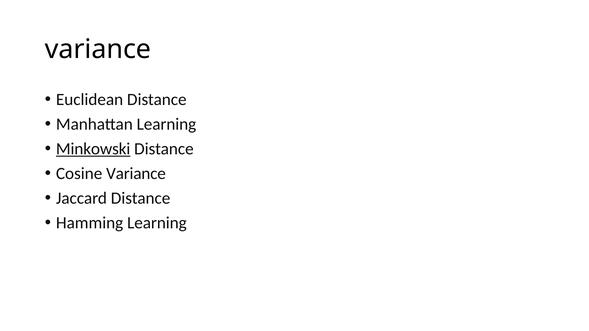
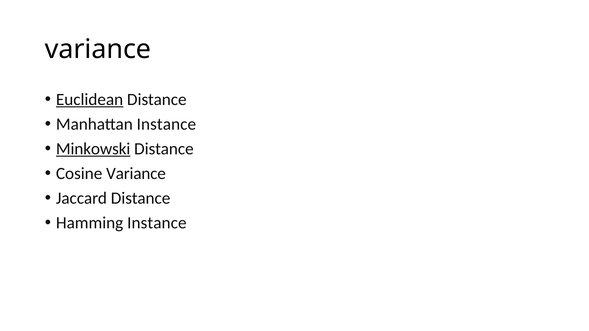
Euclidean underline: none -> present (90, 100)
Manhattan Learning: Learning -> Instance (166, 124)
Hamming Learning: Learning -> Instance (157, 223)
